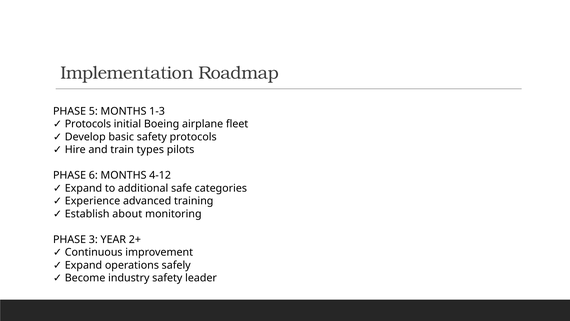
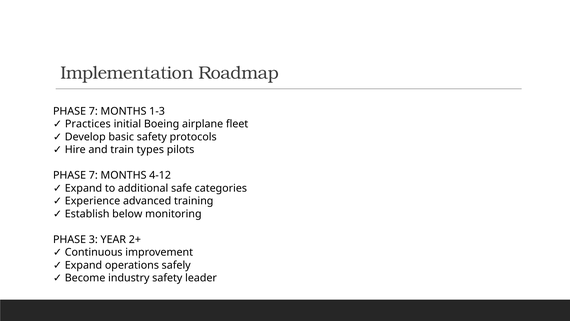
5: 5 -> 7 (93, 111)
Protocols: Protocols -> Practices (88, 124)
6: 6 -> 7 (93, 175)
about: about -> below (127, 214)
